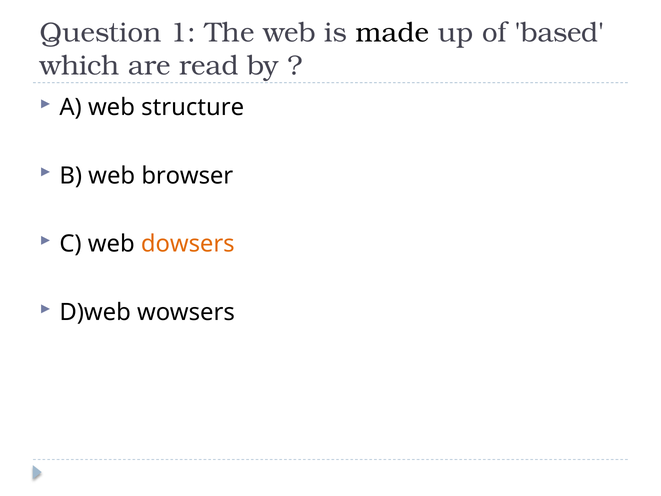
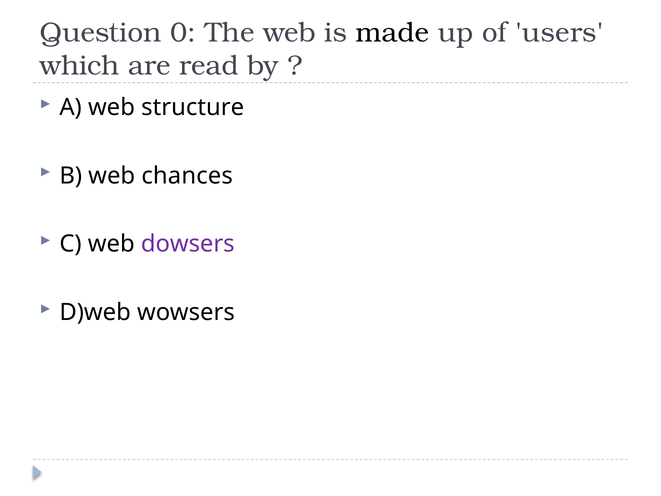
1: 1 -> 0 (183, 33)
based: based -> users (559, 33)
browser: browser -> chances (187, 176)
dowsers colour: orange -> purple (188, 244)
